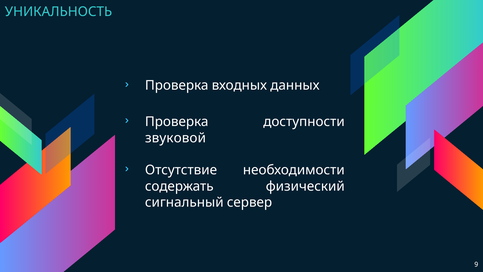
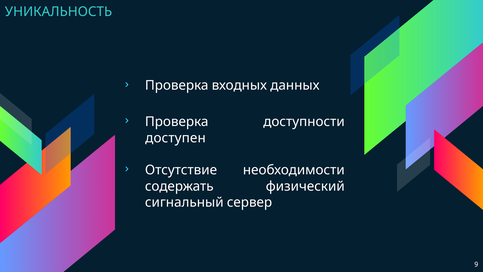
звуковой: звуковой -> доступен (175, 138)
